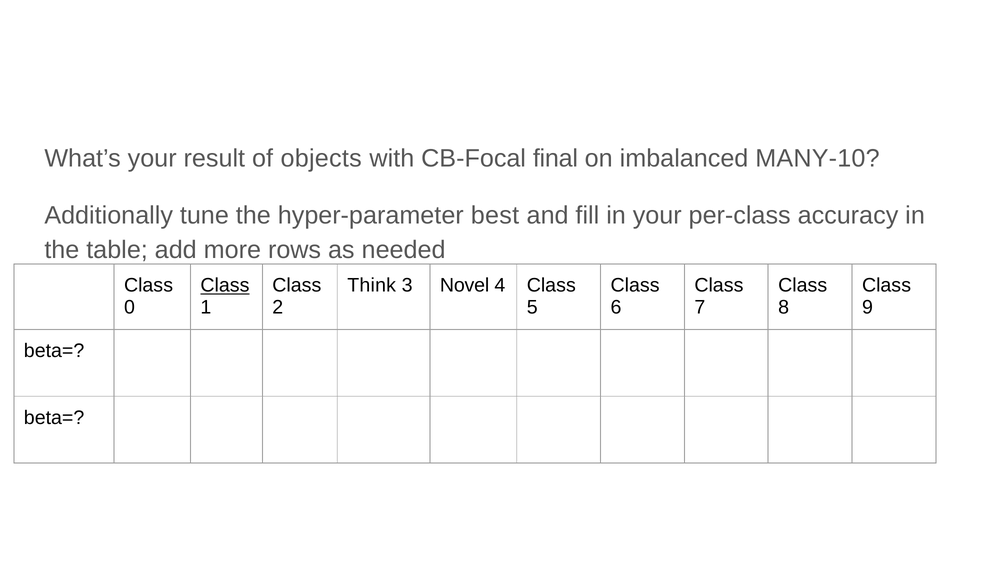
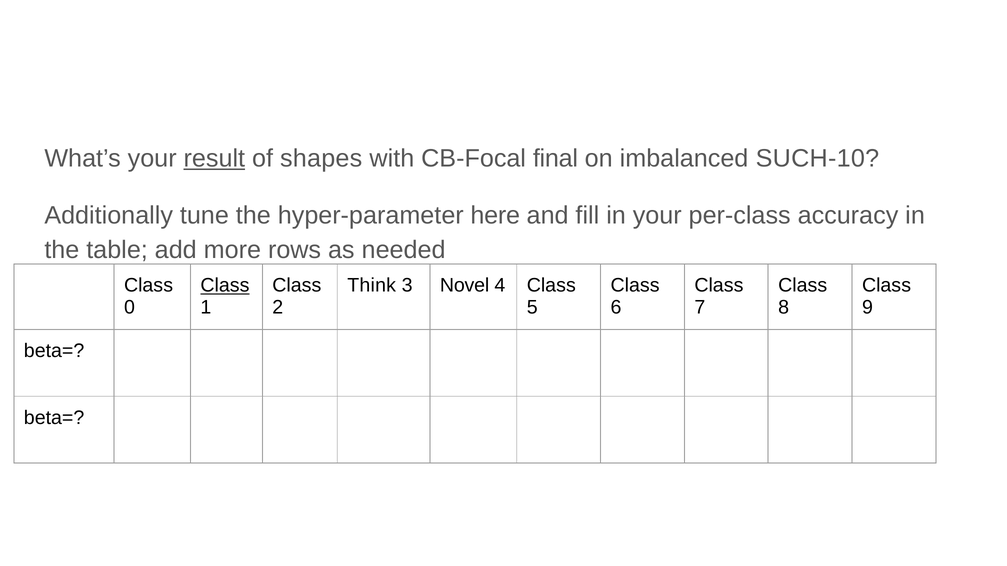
result underline: none -> present (214, 158)
objects: objects -> shapes (321, 158)
MANY-10: MANY-10 -> SUCH-10 (817, 158)
best: best -> here (495, 215)
